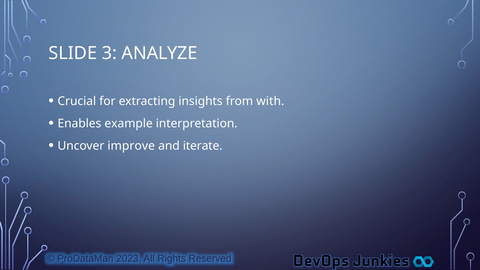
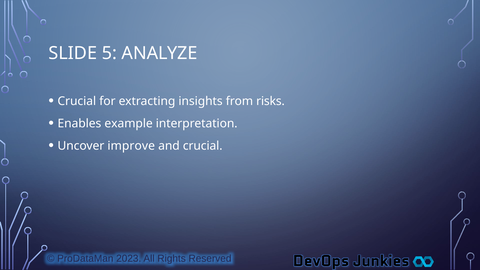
3: 3 -> 5 (109, 53)
with: with -> risks (270, 101)
and iterate: iterate -> crucial (203, 146)
